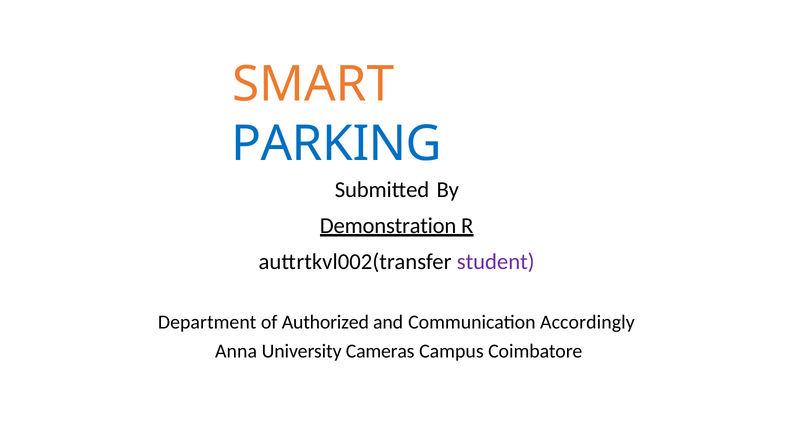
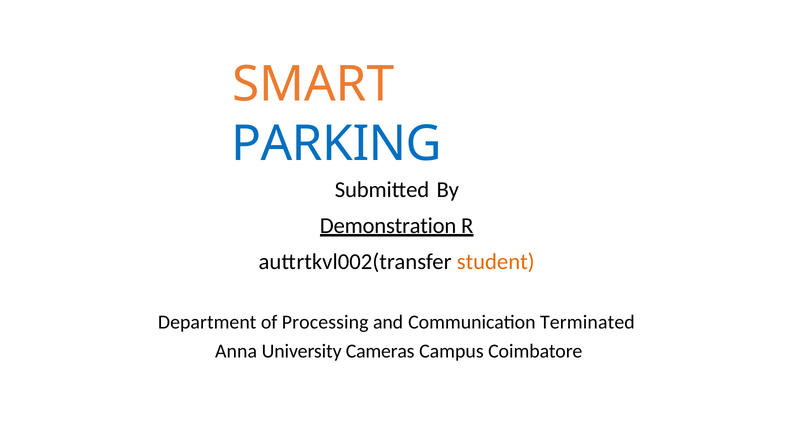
student colour: purple -> orange (496, 262)
Authorized: Authorized -> Processing (325, 322)
Accordingly: Accordingly -> Terminated (587, 322)
